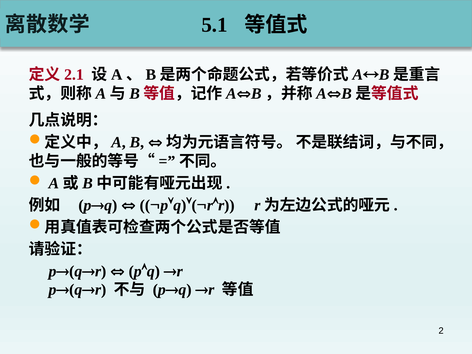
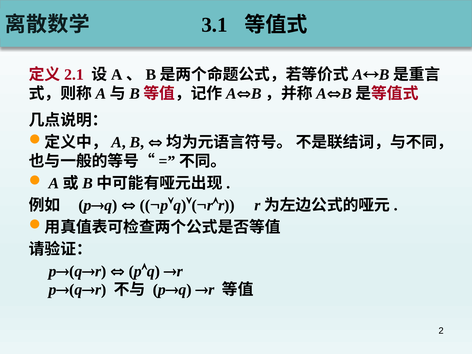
5.1: 5.1 -> 3.1 (215, 25)
